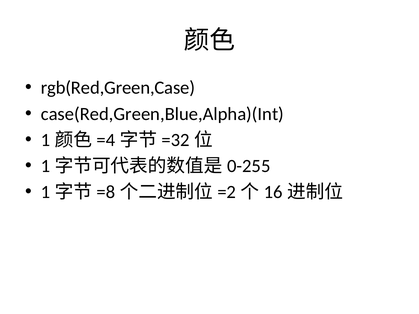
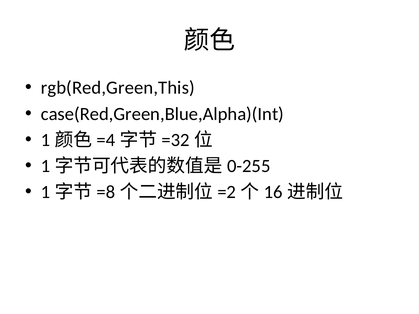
rgb(Red,Green,Case: rgb(Red,Green,Case -> rgb(Red,Green,This (118, 88)
